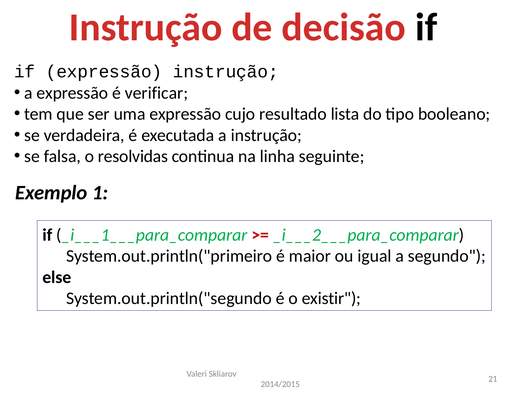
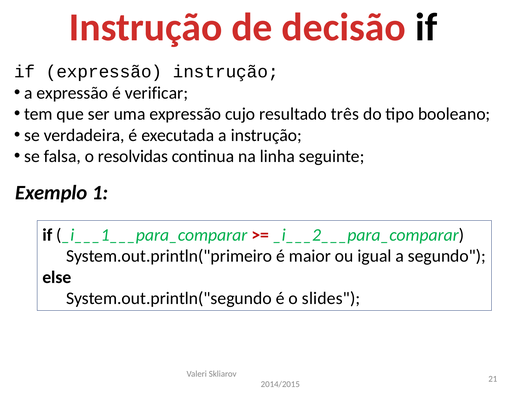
lista: lista -> três (345, 114)
existir: existir -> slides (331, 298)
